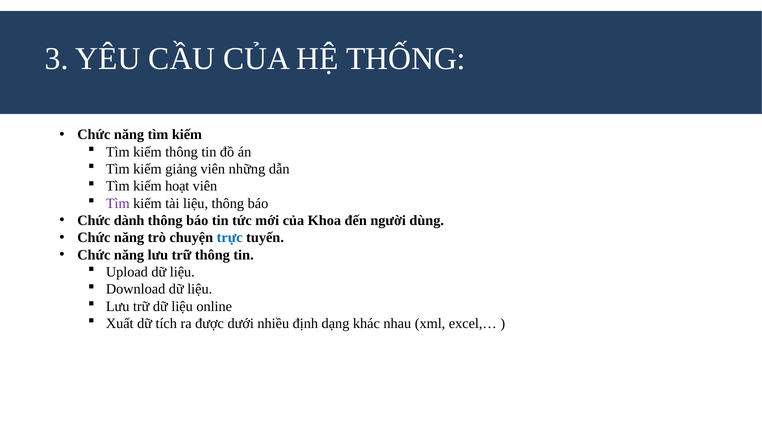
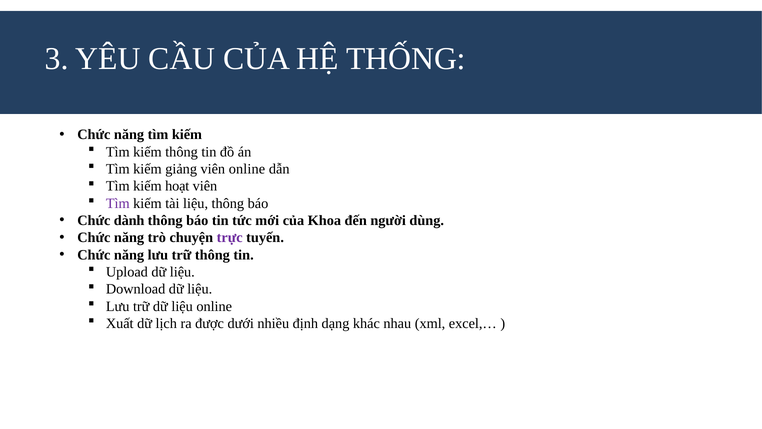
viên những: những -> online (247, 169)
trực colour: blue -> purple (230, 237)
tích: tích -> lịch (166, 323)
